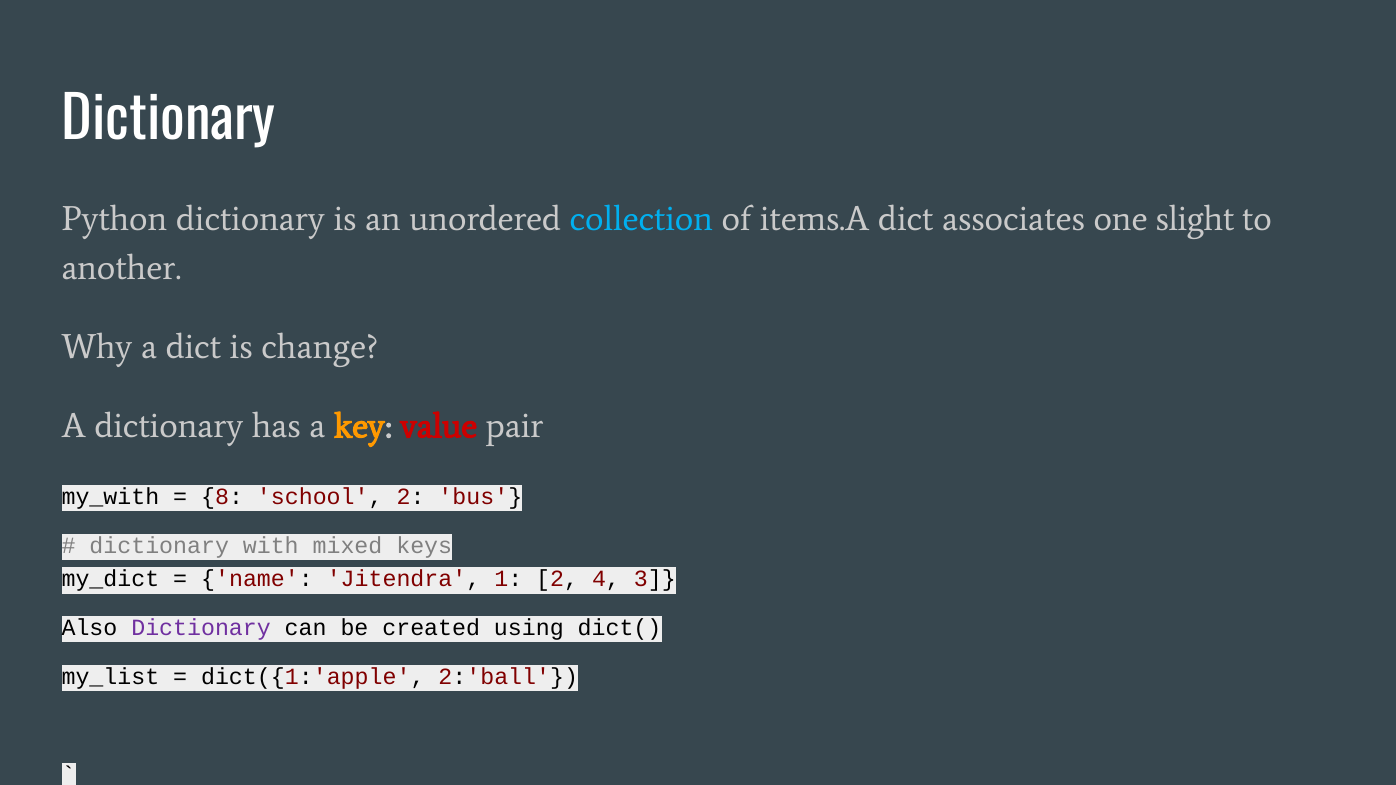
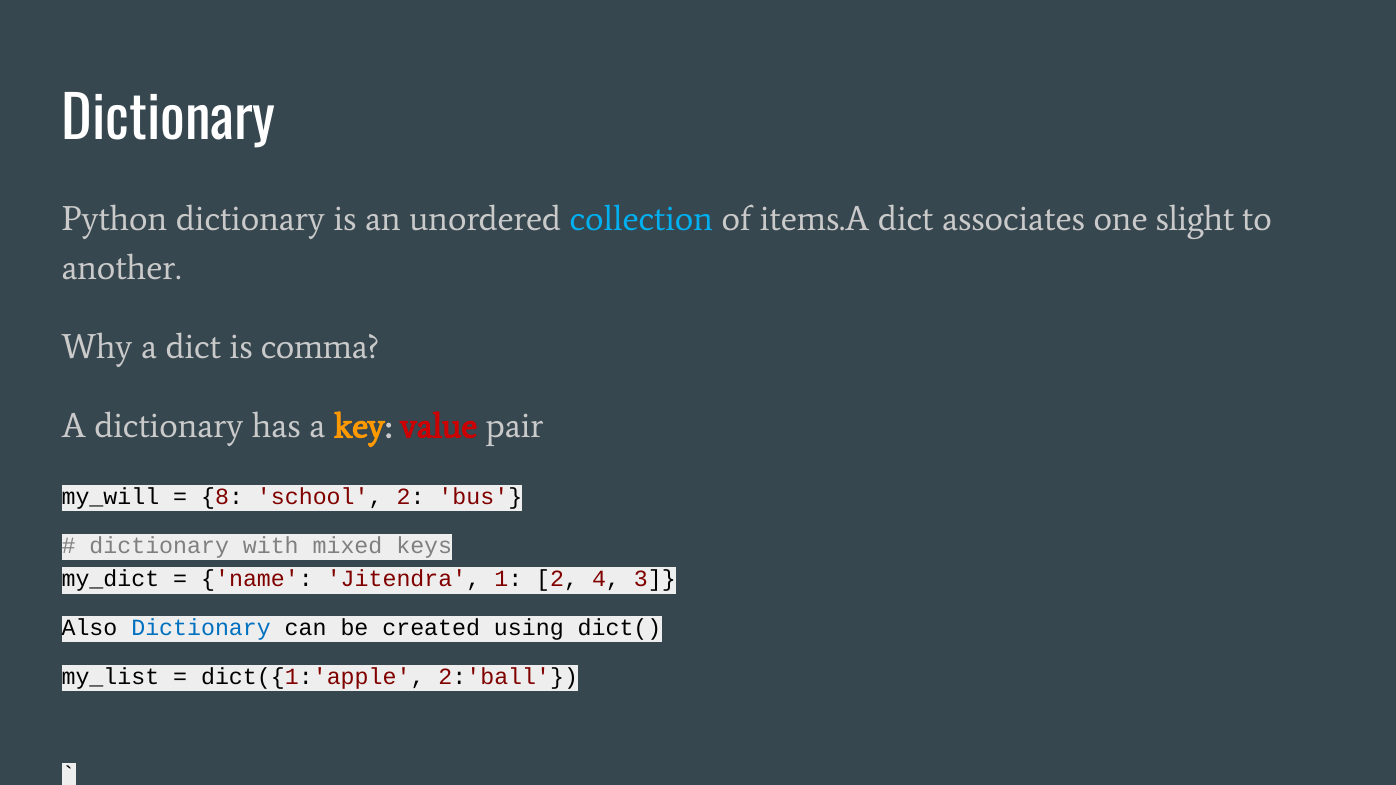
change: change -> comma (320, 347)
my_with: my_with -> my_will (110, 497)
Dictionary colour: purple -> blue (201, 628)
